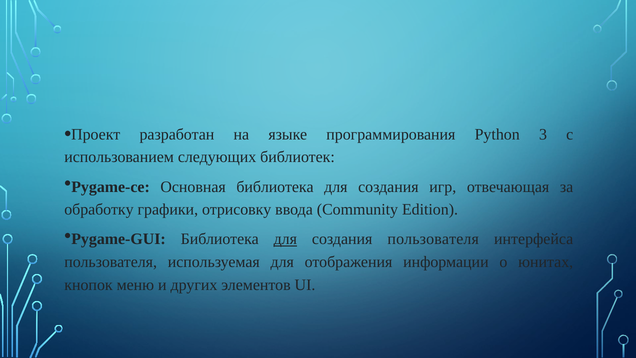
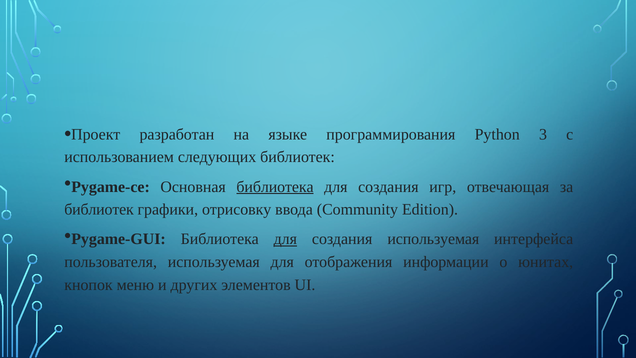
библиотека underline: none -> present (275, 187)
обработку: обработку -> библиотек (99, 210)
создания пользователя: пользователя -> используемая (433, 239)
